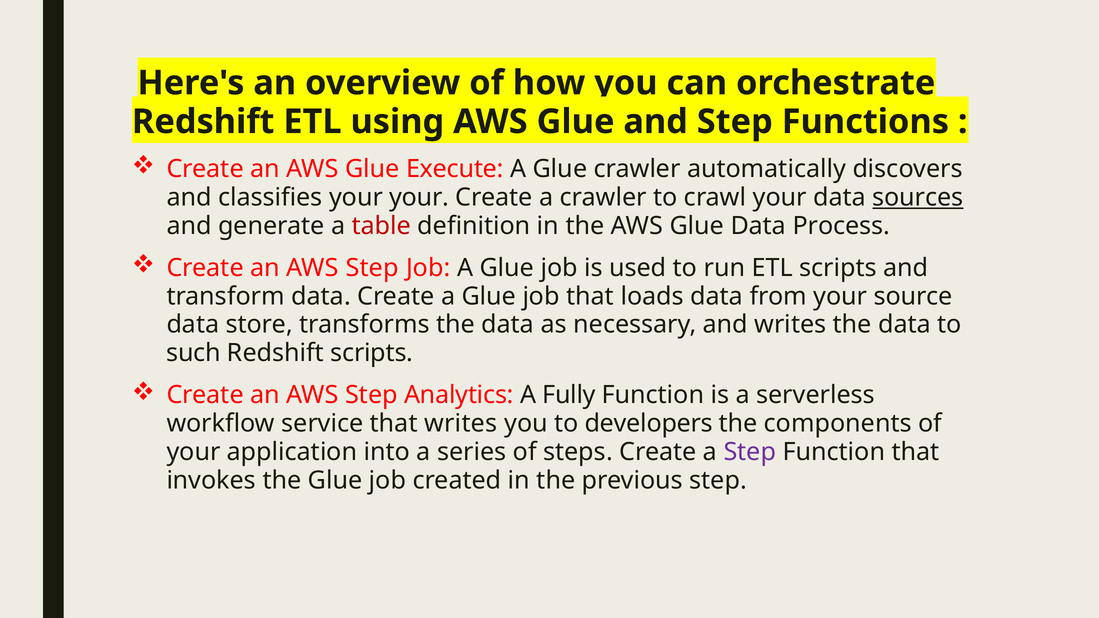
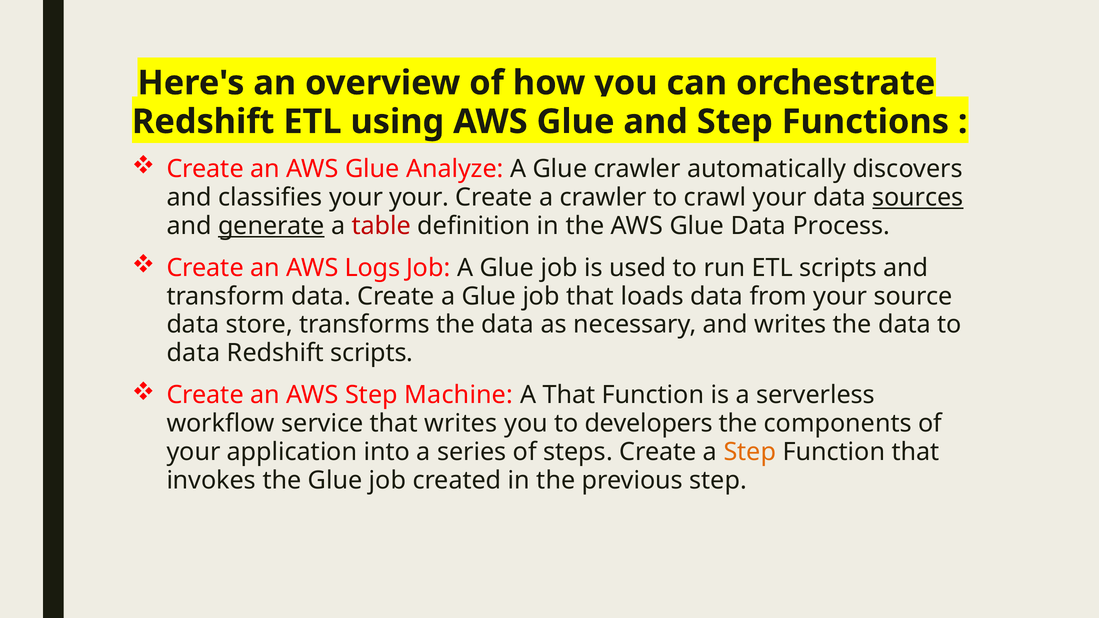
Execute: Execute -> Analyze (455, 169)
generate underline: none -> present (271, 226)
Step: Step -> Logs (373, 268)
such: such -> data (193, 353)
Analytics: Analytics -> Machine (459, 395)
A Fully: Fully -> That (569, 395)
Step colour: purple -> orange (750, 452)
